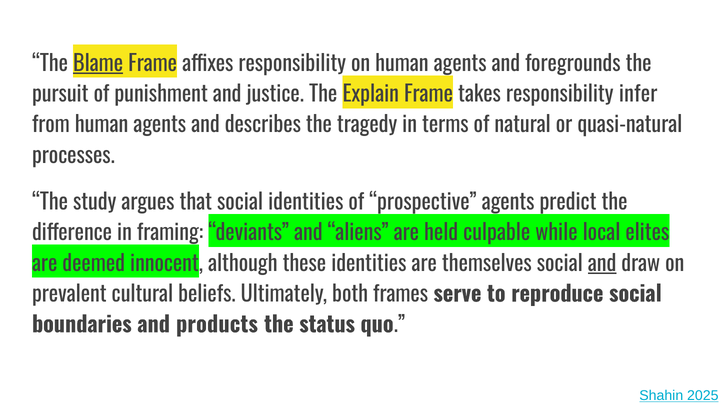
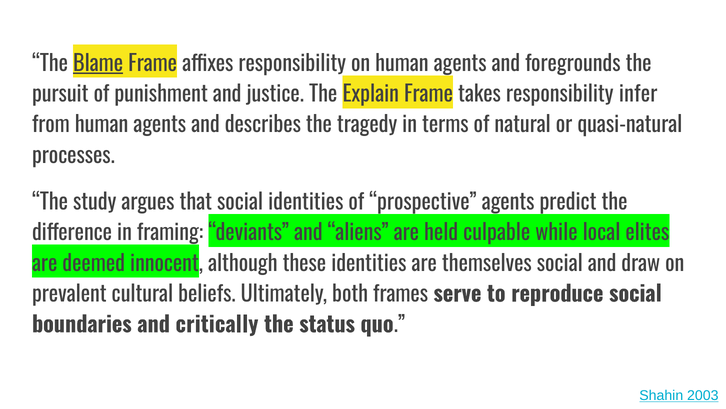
and underline: present -> none (602, 263)
products: products -> critically (217, 324)
2025: 2025 -> 2003 (703, 395)
